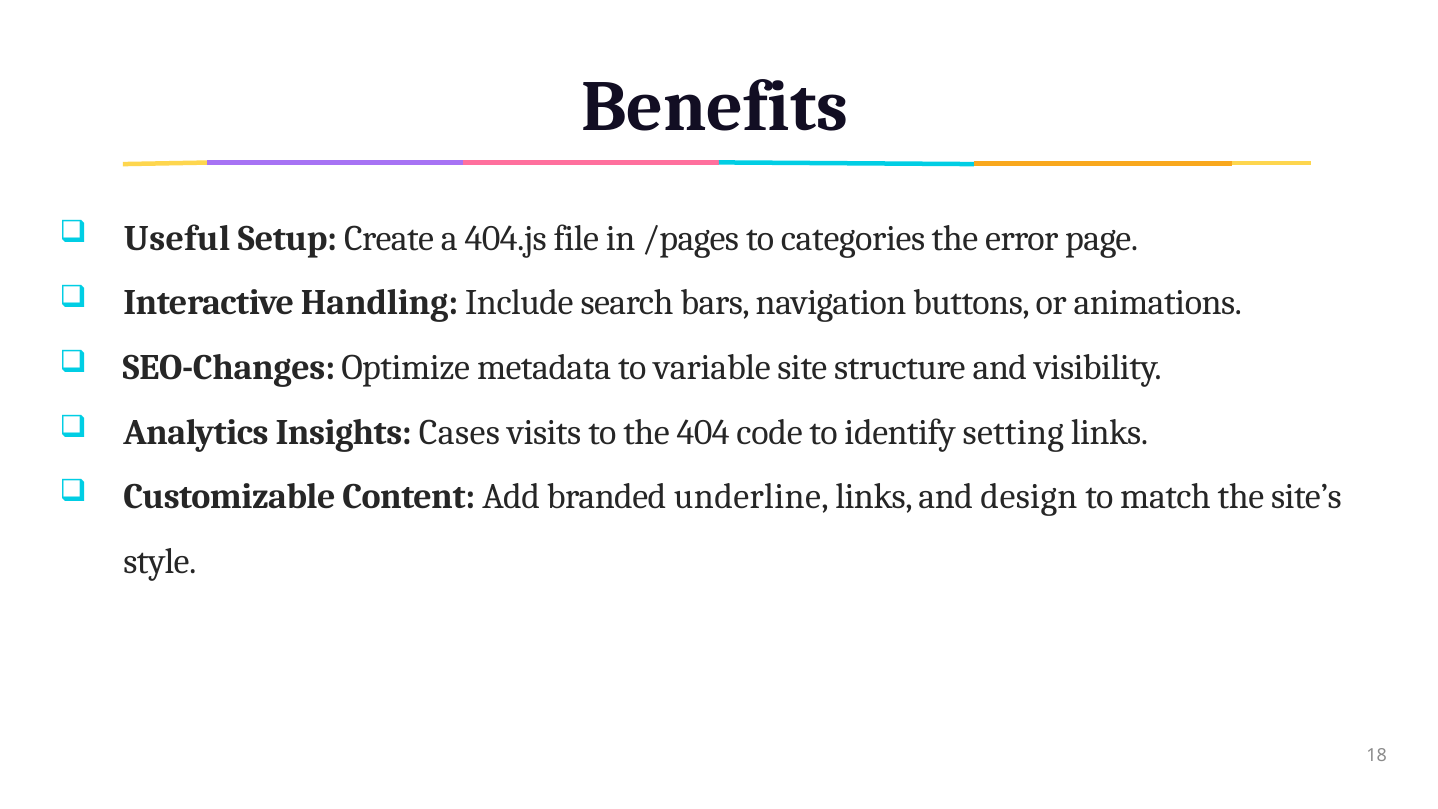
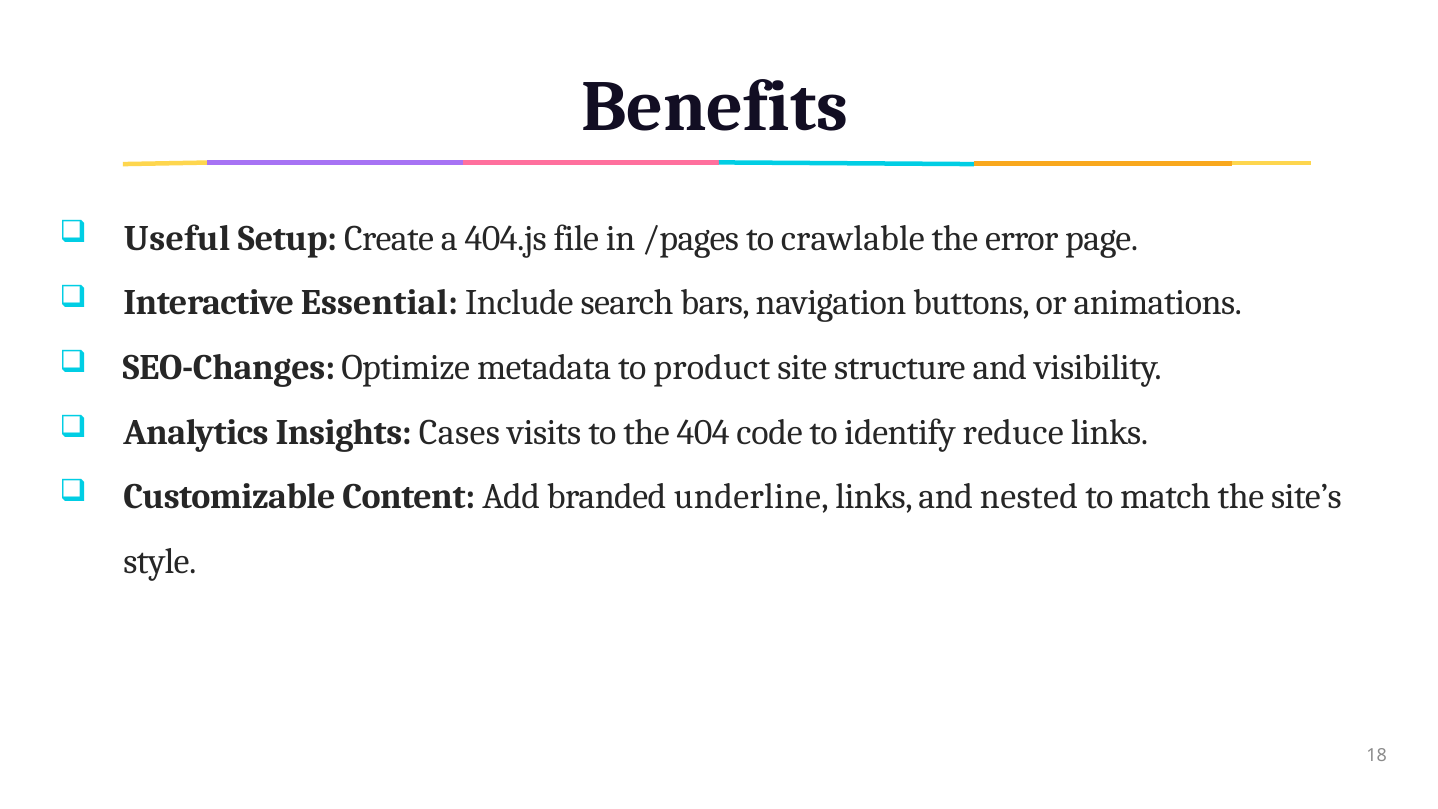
categories: categories -> crawlable (853, 238)
Handling: Handling -> Essential (379, 303)
variable: variable -> product (712, 368)
setting: setting -> reduce (1013, 432)
design: design -> nested (1029, 497)
